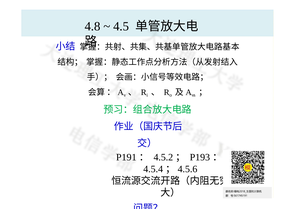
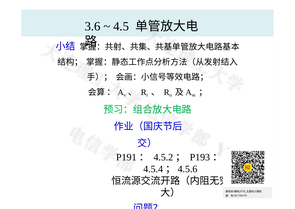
4.8: 4.8 -> 3.6 (93, 26)
